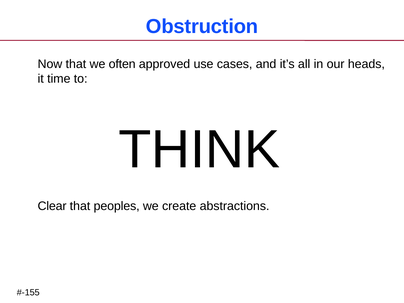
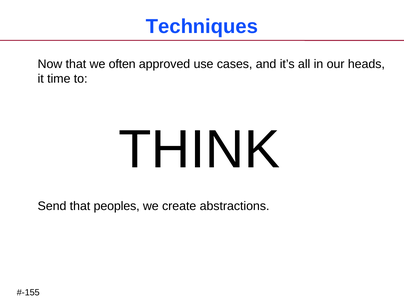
Obstruction: Obstruction -> Techniques (202, 27)
Clear: Clear -> Send (52, 206)
